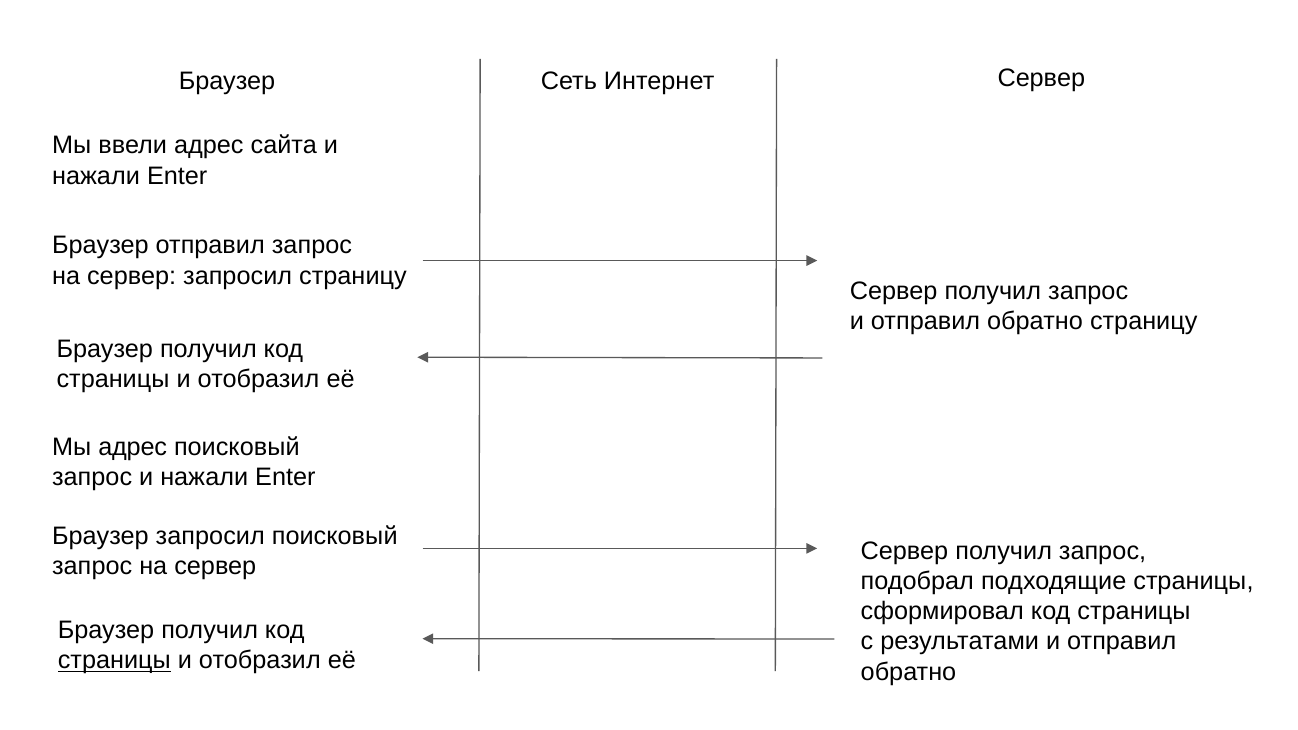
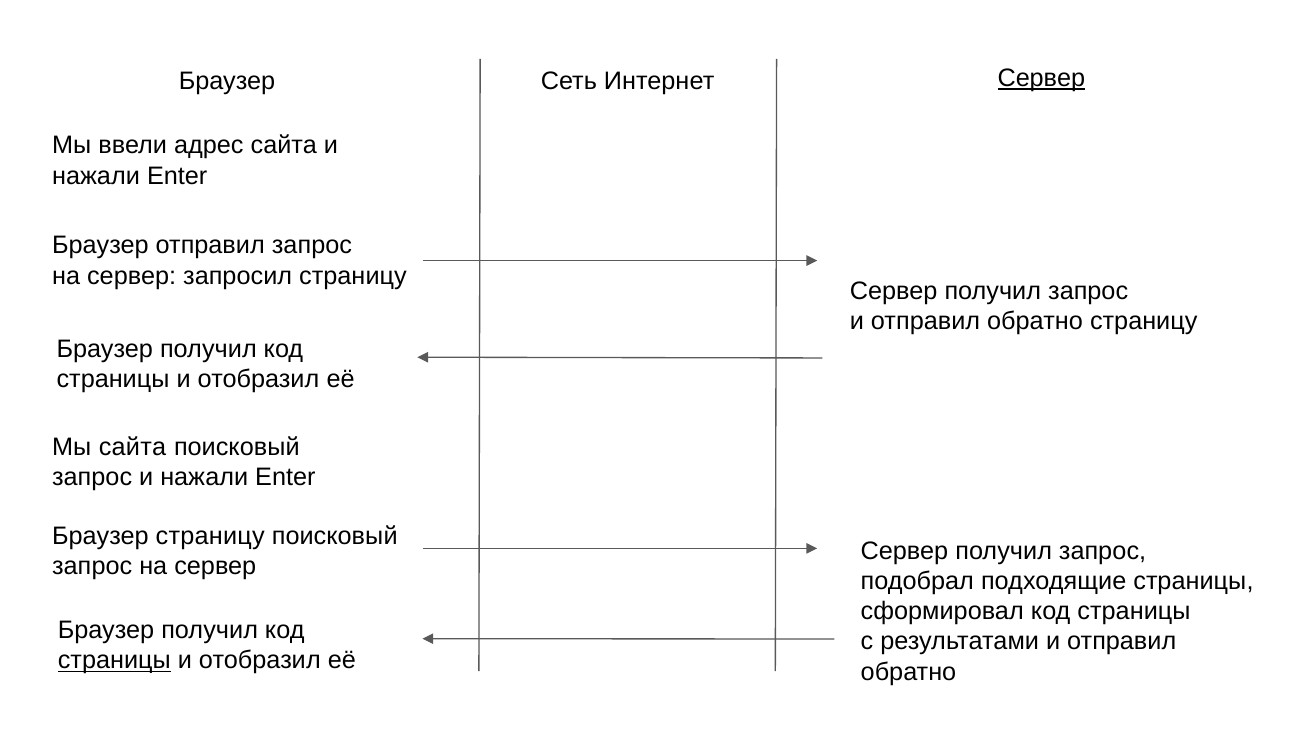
Сервер underline: none -> present (1041, 78)
Мы адрес: адрес -> сайта (132, 447)
Браузер запросил: запросил -> страницу (210, 536)
